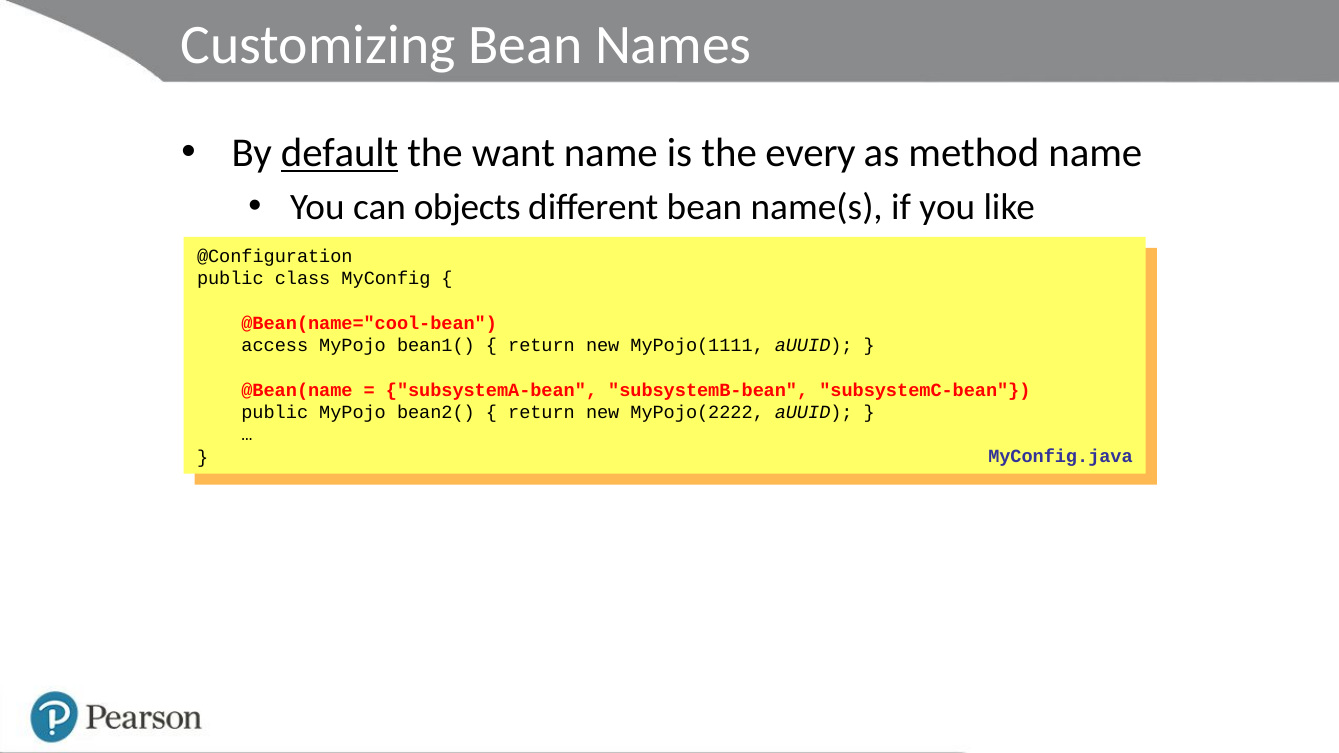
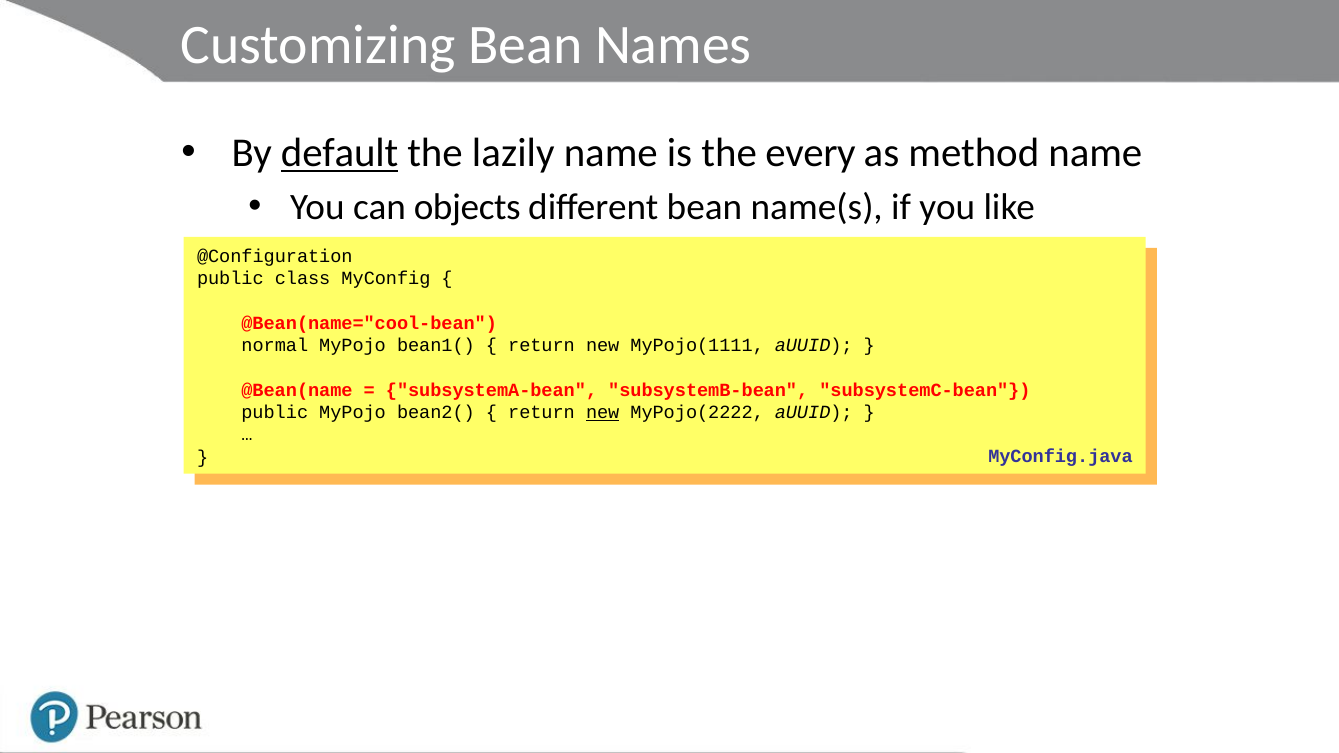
want: want -> lazily (513, 153)
access: access -> normal (275, 345)
new underline: none -> present (603, 412)
